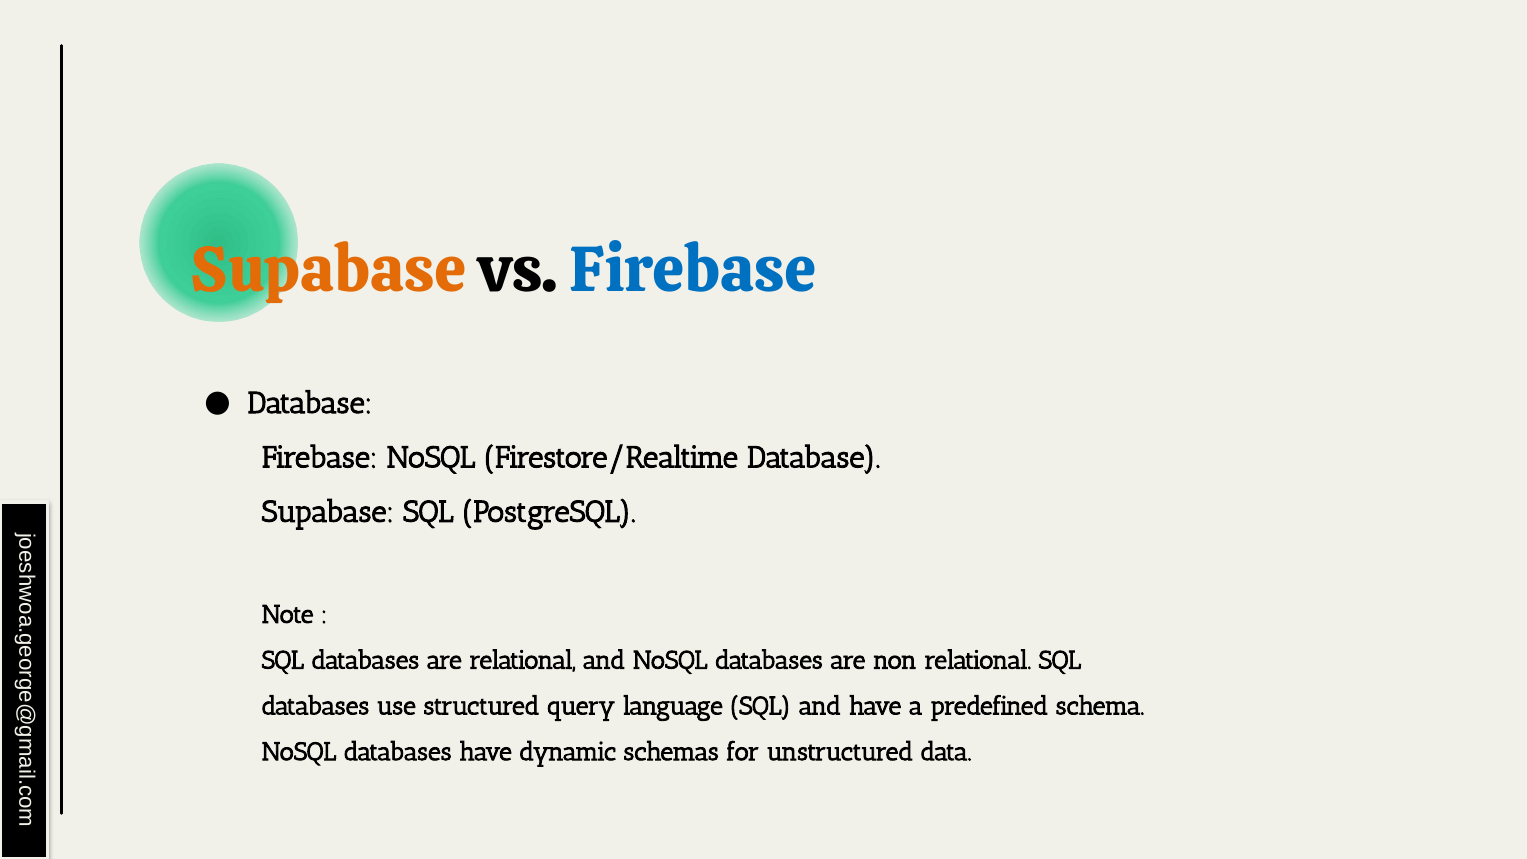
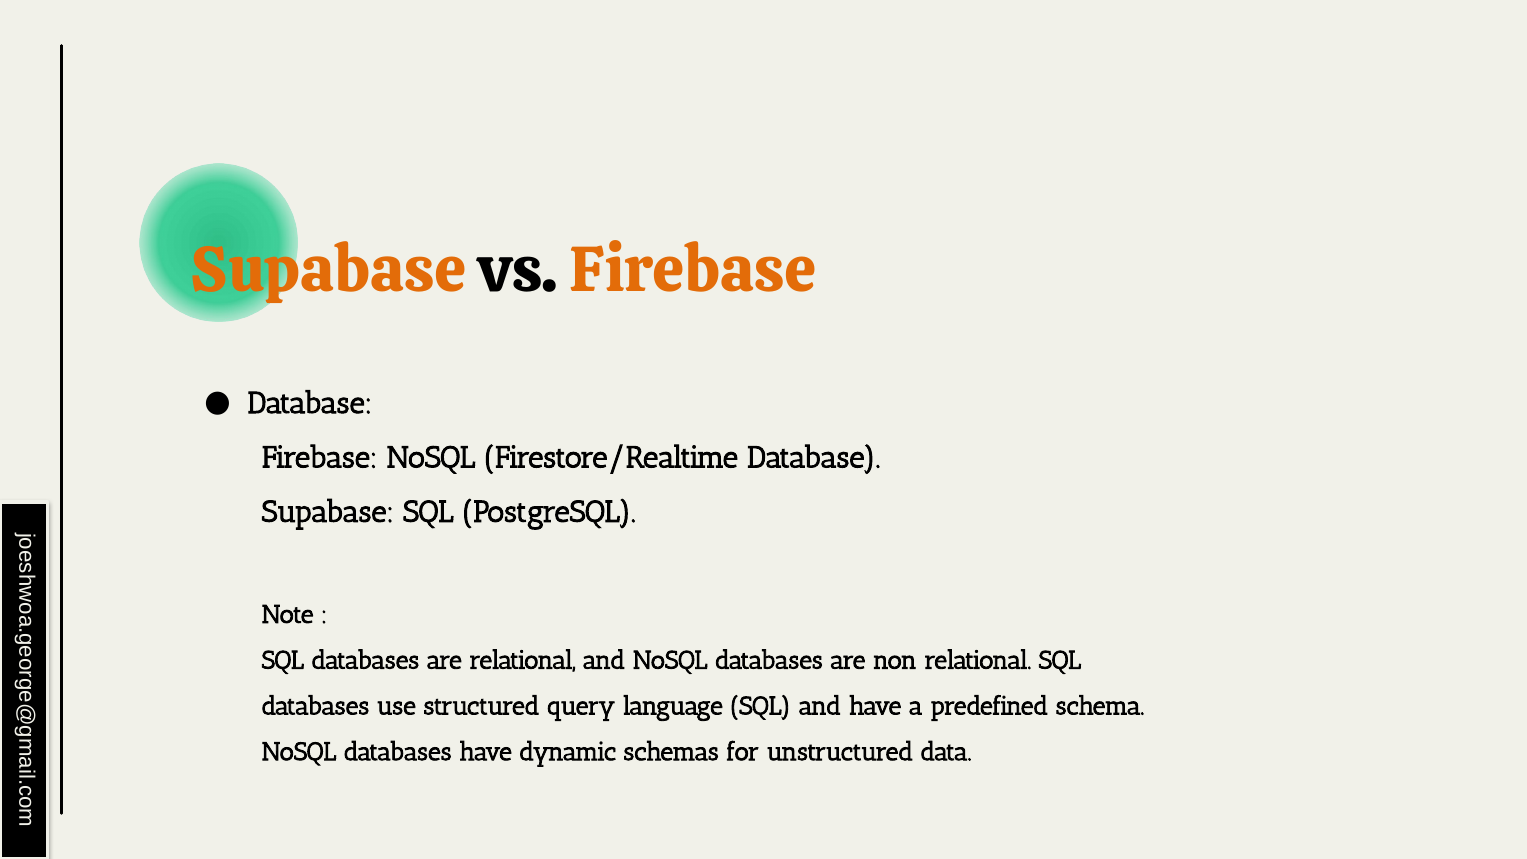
Firebase colour: blue -> orange (693, 270)
